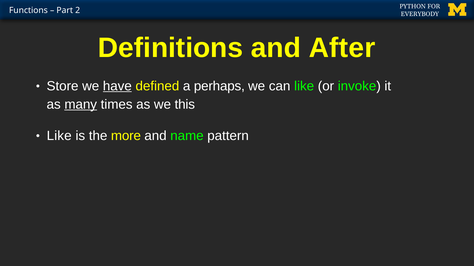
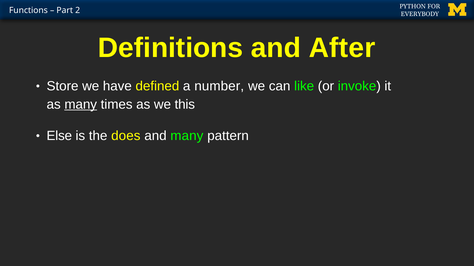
have underline: present -> none (117, 86)
perhaps: perhaps -> number (219, 86)
Like: Like -> Else (59, 136)
more: more -> does (126, 136)
and name: name -> many (187, 136)
